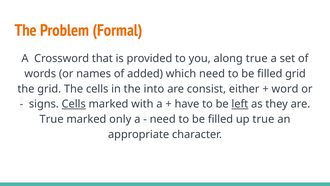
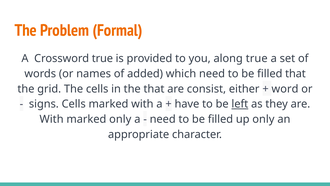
Crossword that: that -> true (102, 58)
filled grid: grid -> that (295, 74)
the into: into -> that (154, 89)
Cells underline: present -> none (74, 104)
True: True -> With (52, 119)
up true: true -> only (263, 119)
